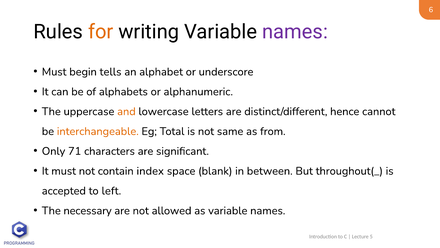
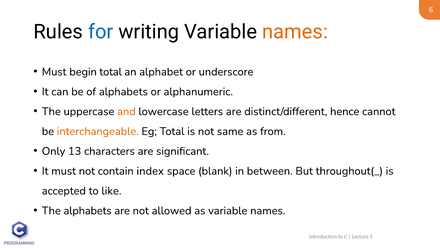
for colour: orange -> blue (101, 32)
names colour: purple -> orange (295, 32)
begin tells: tells -> total (111, 72)
71: 71 -> 13 (75, 151)
left: left -> like (111, 190)
The necessary: necessary -> alphabets (88, 210)
